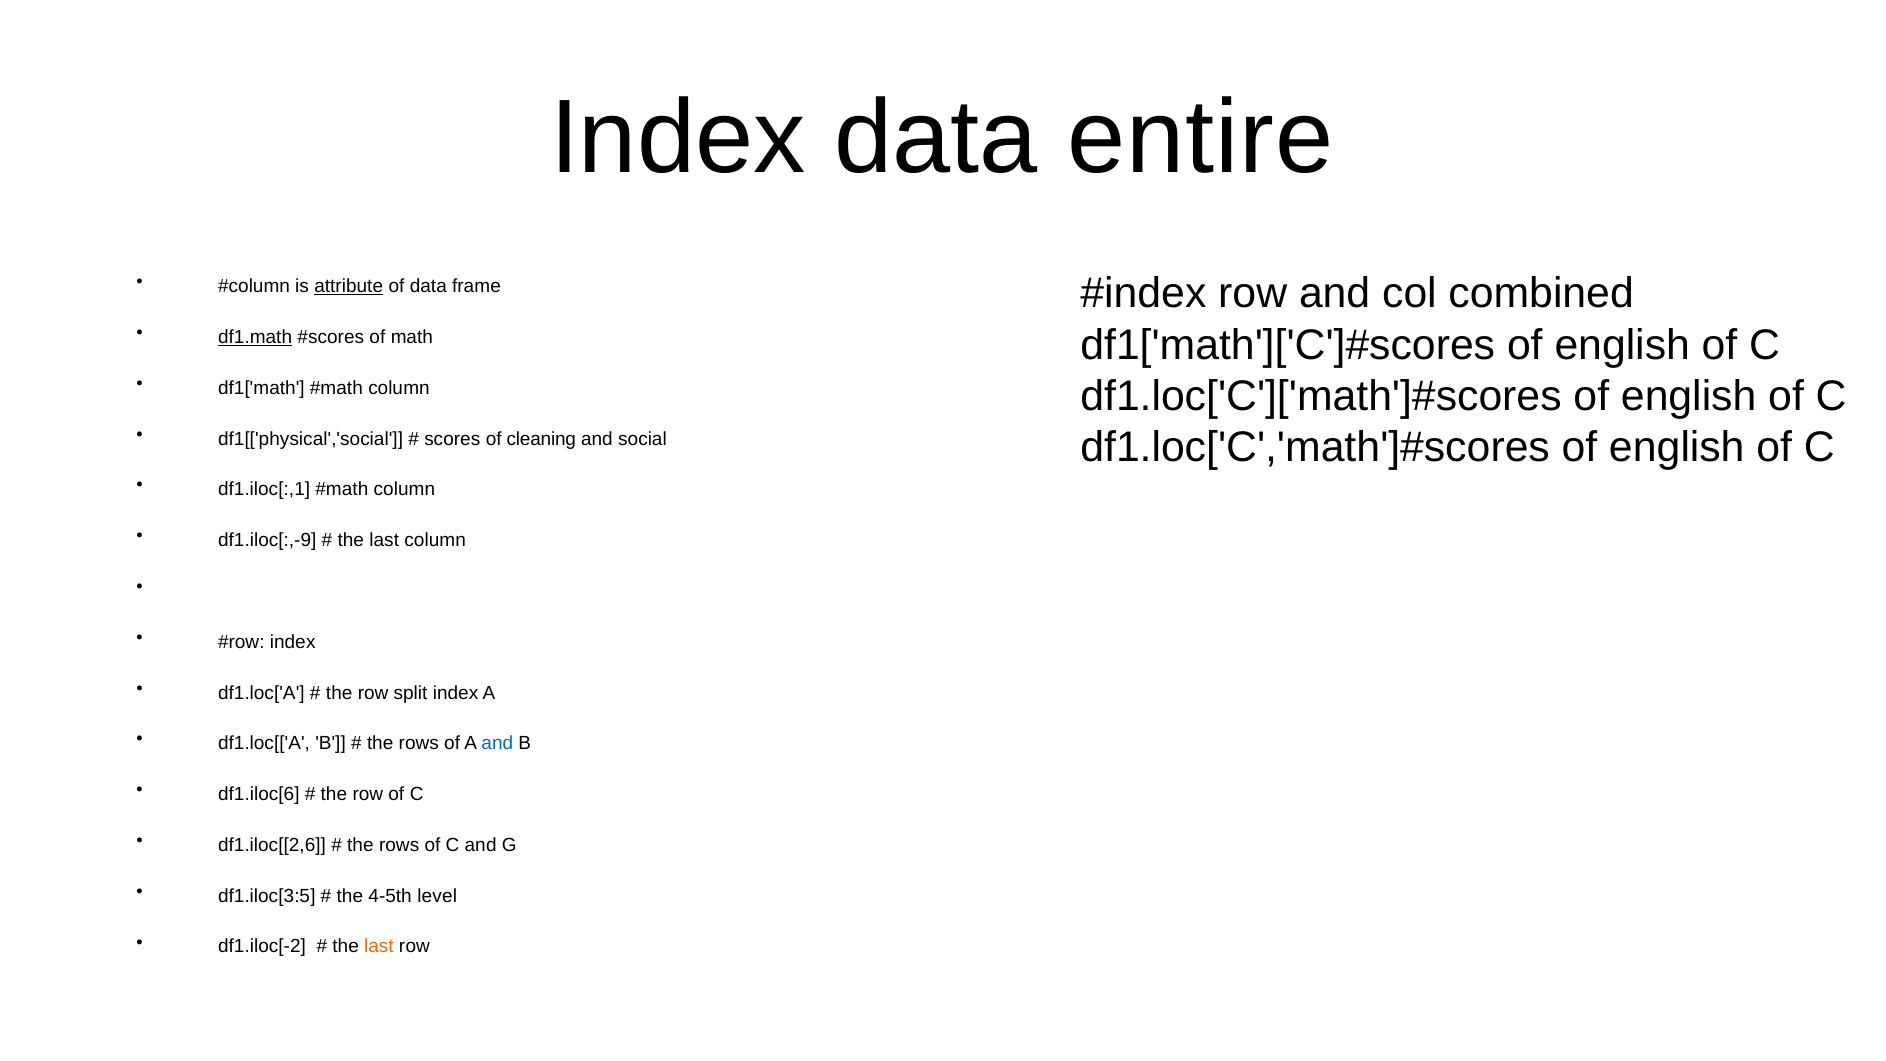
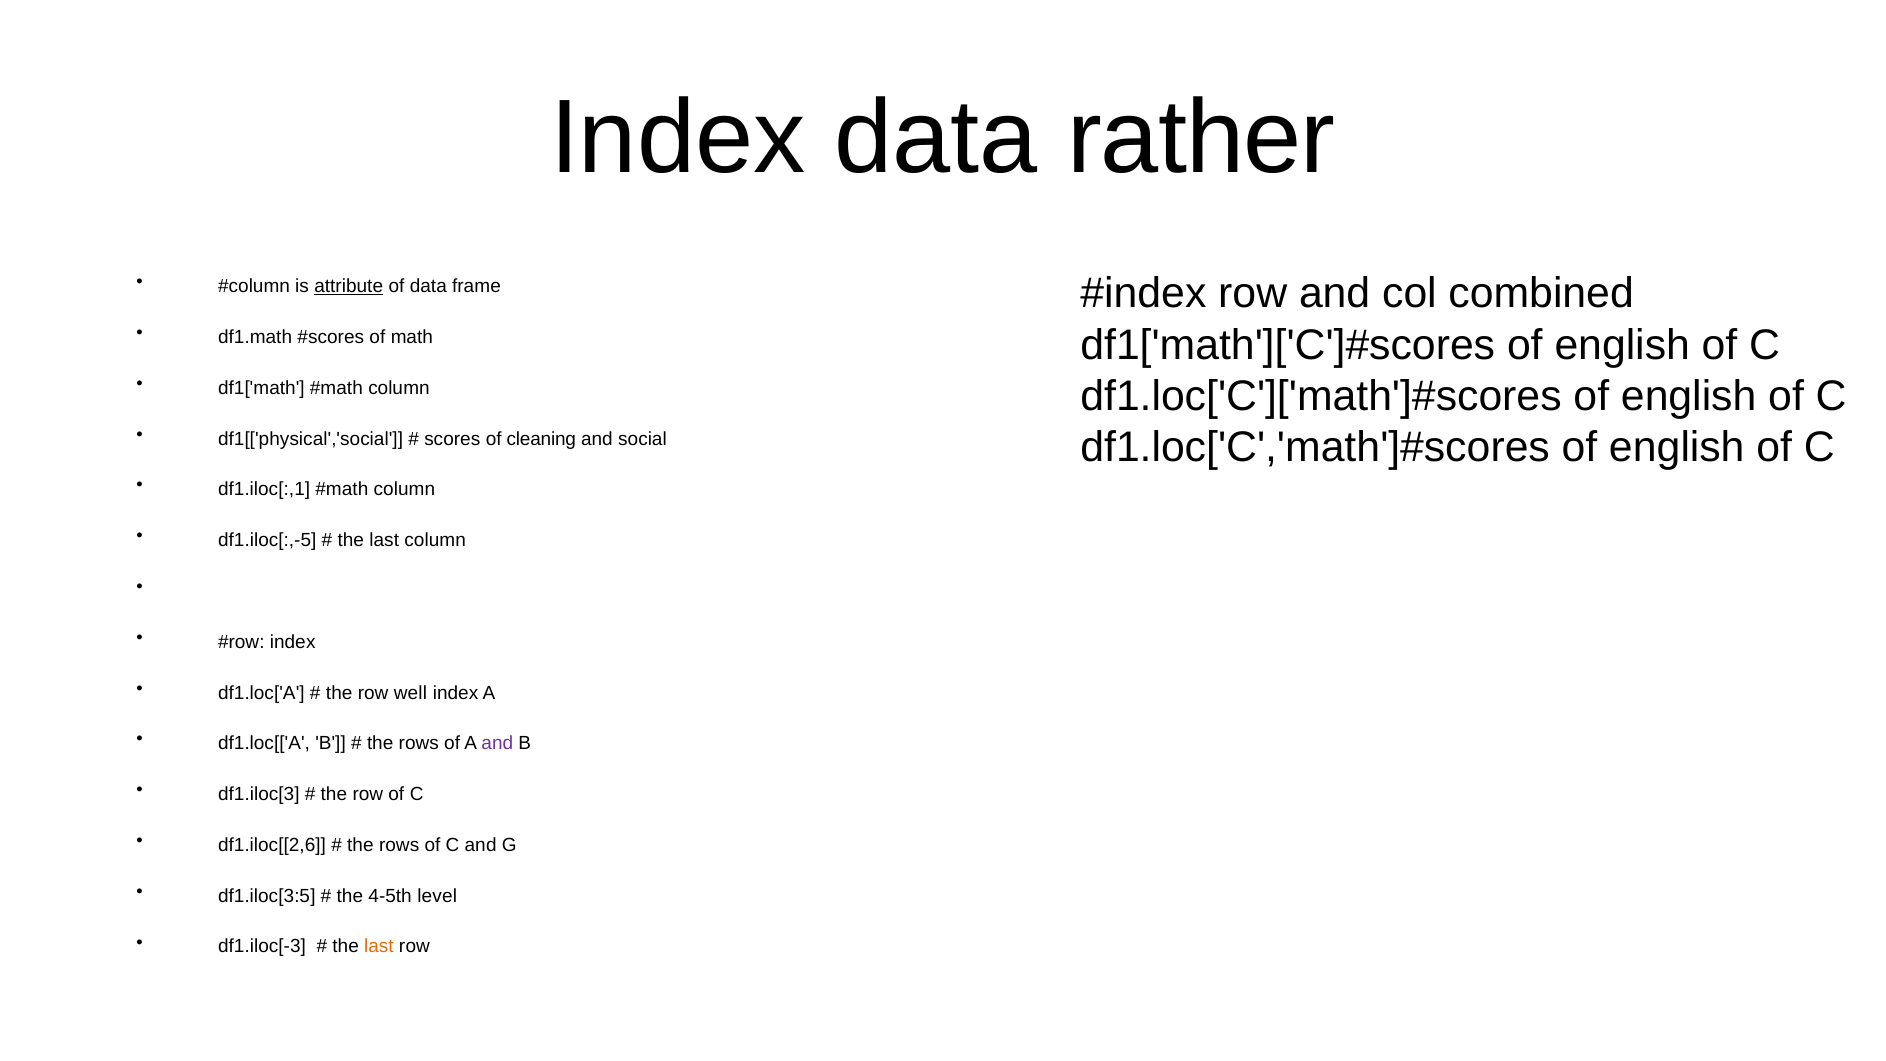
entire: entire -> rather (1201, 138)
df1.math underline: present -> none (255, 337)
df1.iloc[:,-9: df1.iloc[:,-9 -> df1.iloc[:,-5 (267, 540)
split: split -> well (410, 693)
and colour: blue -> purple (497, 743)
df1.iloc[6: df1.iloc[6 -> df1.iloc[3 (259, 794)
df1.iloc[-2: df1.iloc[-2 -> df1.iloc[-3 (262, 947)
